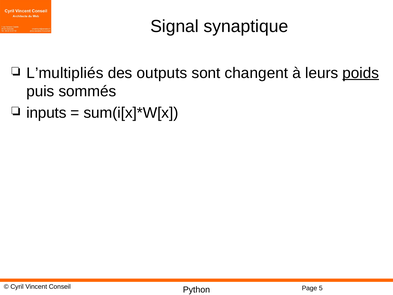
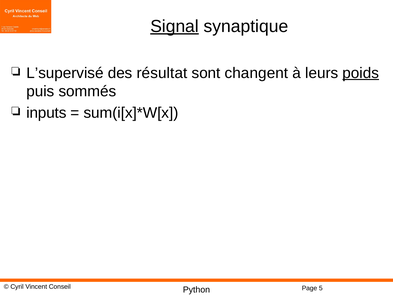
Signal underline: none -> present (175, 26)
L’multipliés: L’multipliés -> L’supervisé (65, 73)
outputs: outputs -> résultat (162, 73)
